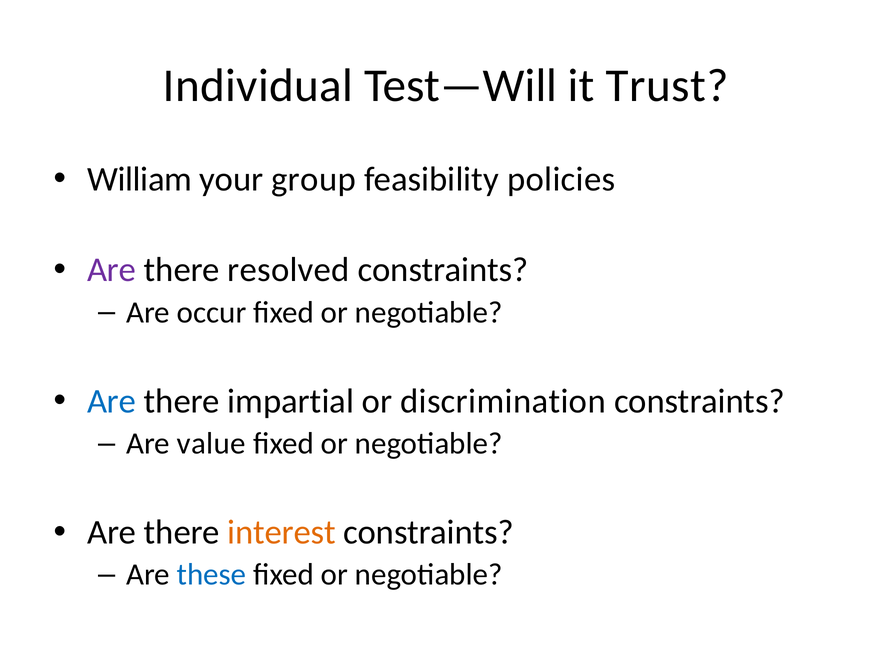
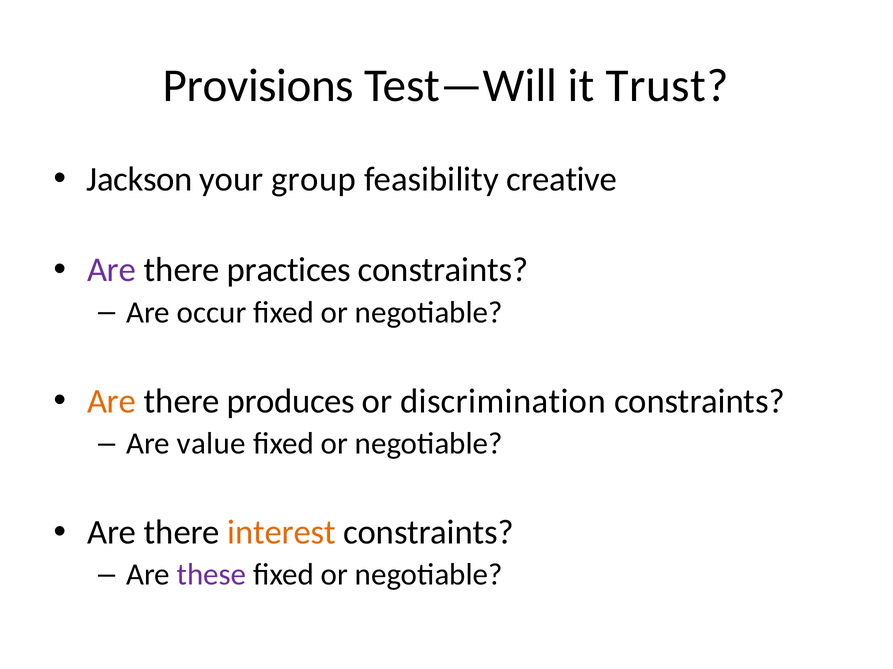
Individual: Individual -> Provisions (258, 86)
William: William -> Jackson (140, 179)
policies: policies -> creative (562, 179)
resolved: resolved -> practices (289, 270)
Are colour: blue -> orange (112, 402)
impartial: impartial -> produces (291, 402)
these colour: blue -> purple (212, 575)
